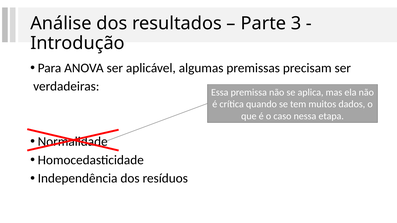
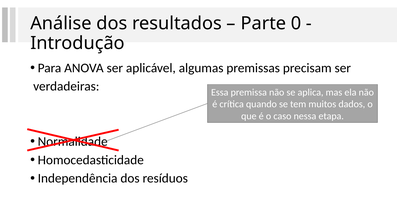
3: 3 -> 0 (296, 24)
